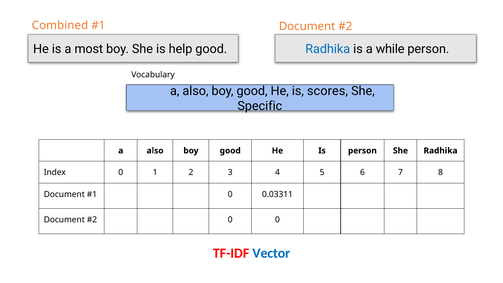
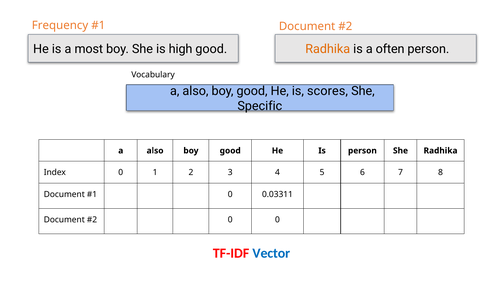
Combined: Combined -> Frequency (60, 25)
help: help -> high (181, 49)
Radhika colour: blue -> orange (328, 49)
while: while -> often (390, 49)
